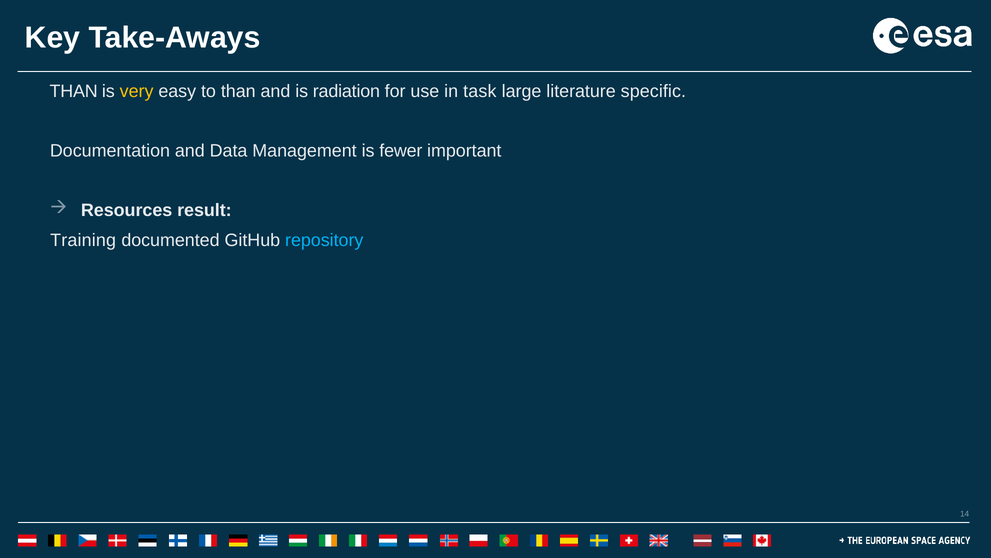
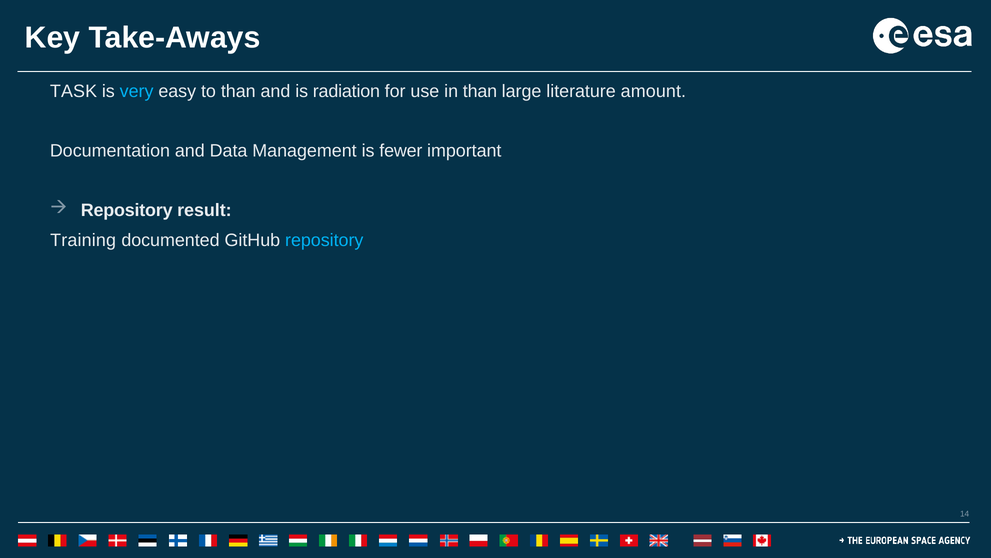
THAN: THAN -> TASK (74, 91)
very colour: yellow -> light blue (137, 91)
in task: task -> than (480, 91)
specific: specific -> amount (653, 91)
Resources: Resources -> Repository (127, 210)
